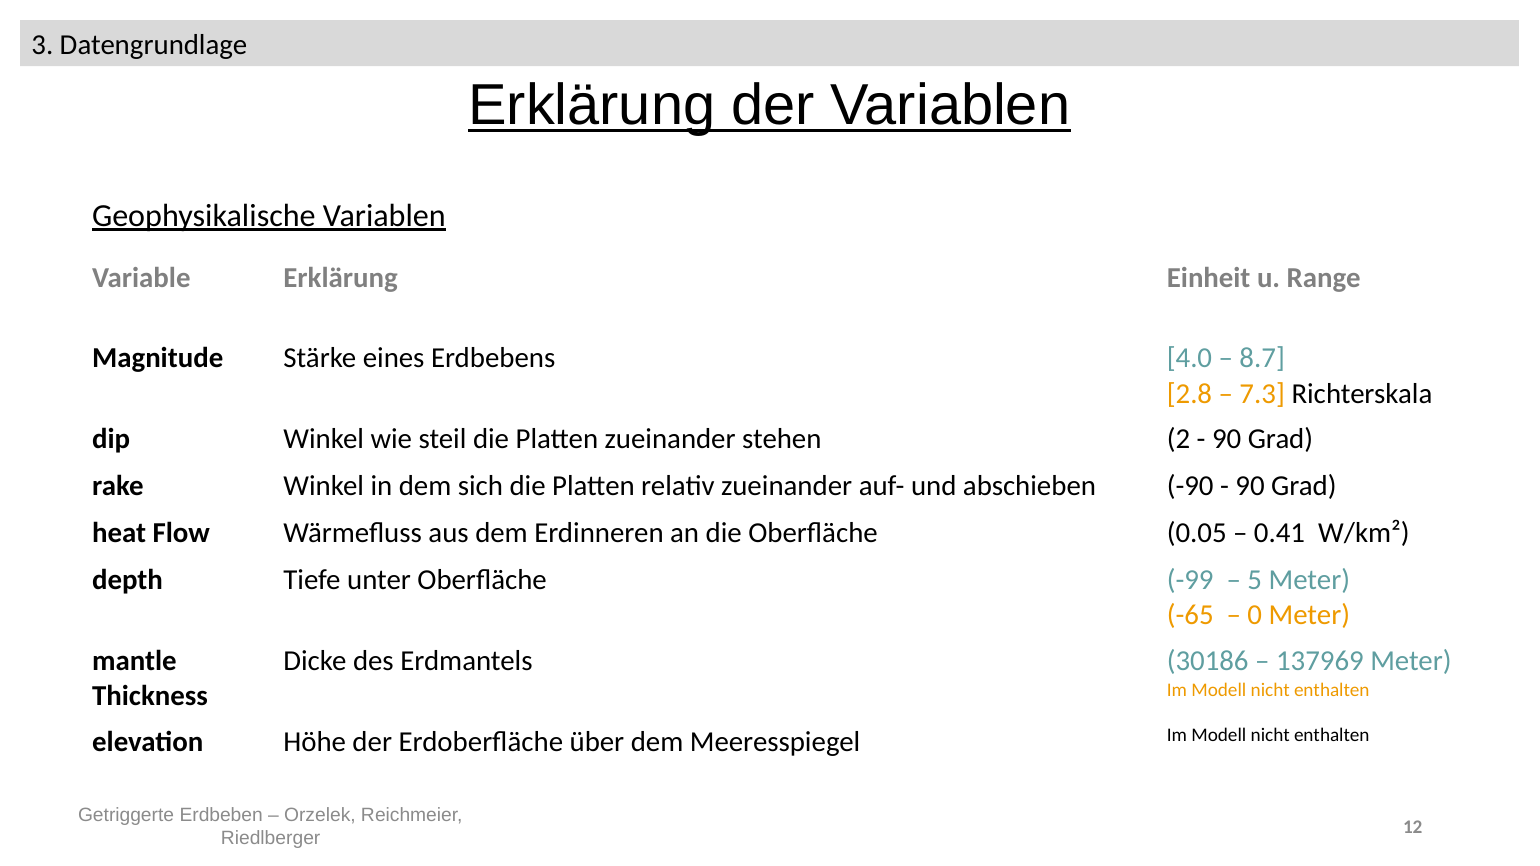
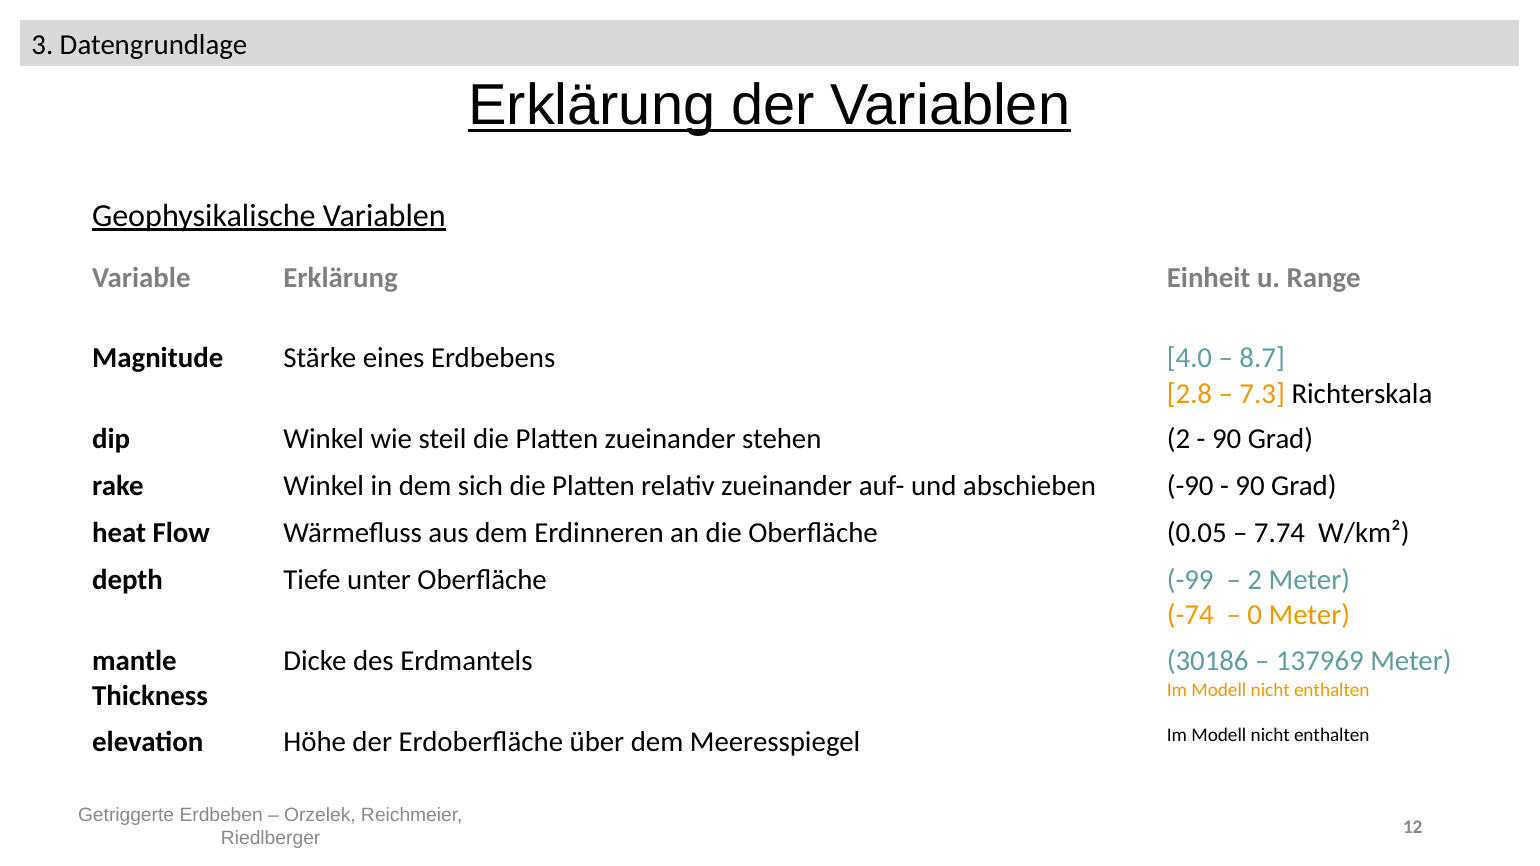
0.41: 0.41 -> 7.74 (1280, 533)
5: 5 -> 2 (1255, 580)
-65: -65 -> -74 (1190, 615)
